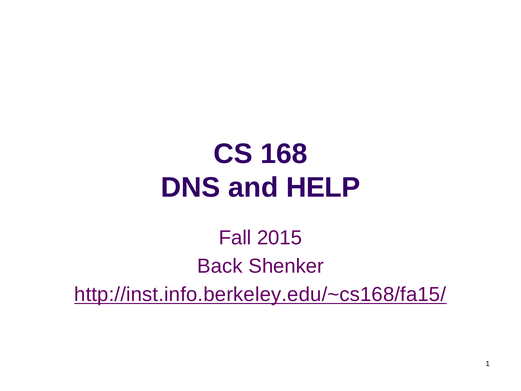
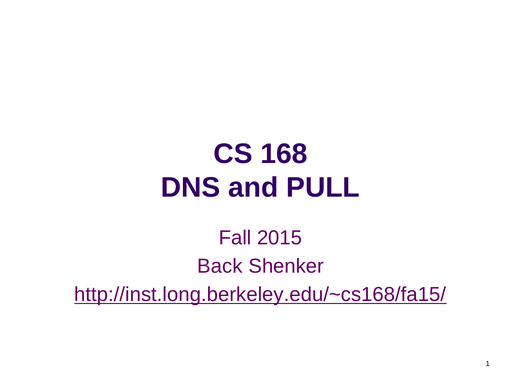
HELP: HELP -> PULL (323, 188)
http://inst.info.berkeley.edu/~cs168/fa15/: http://inst.info.berkeley.edu/~cs168/fa15/ -> http://inst.long.berkeley.edu/~cs168/fa15/ (260, 294)
